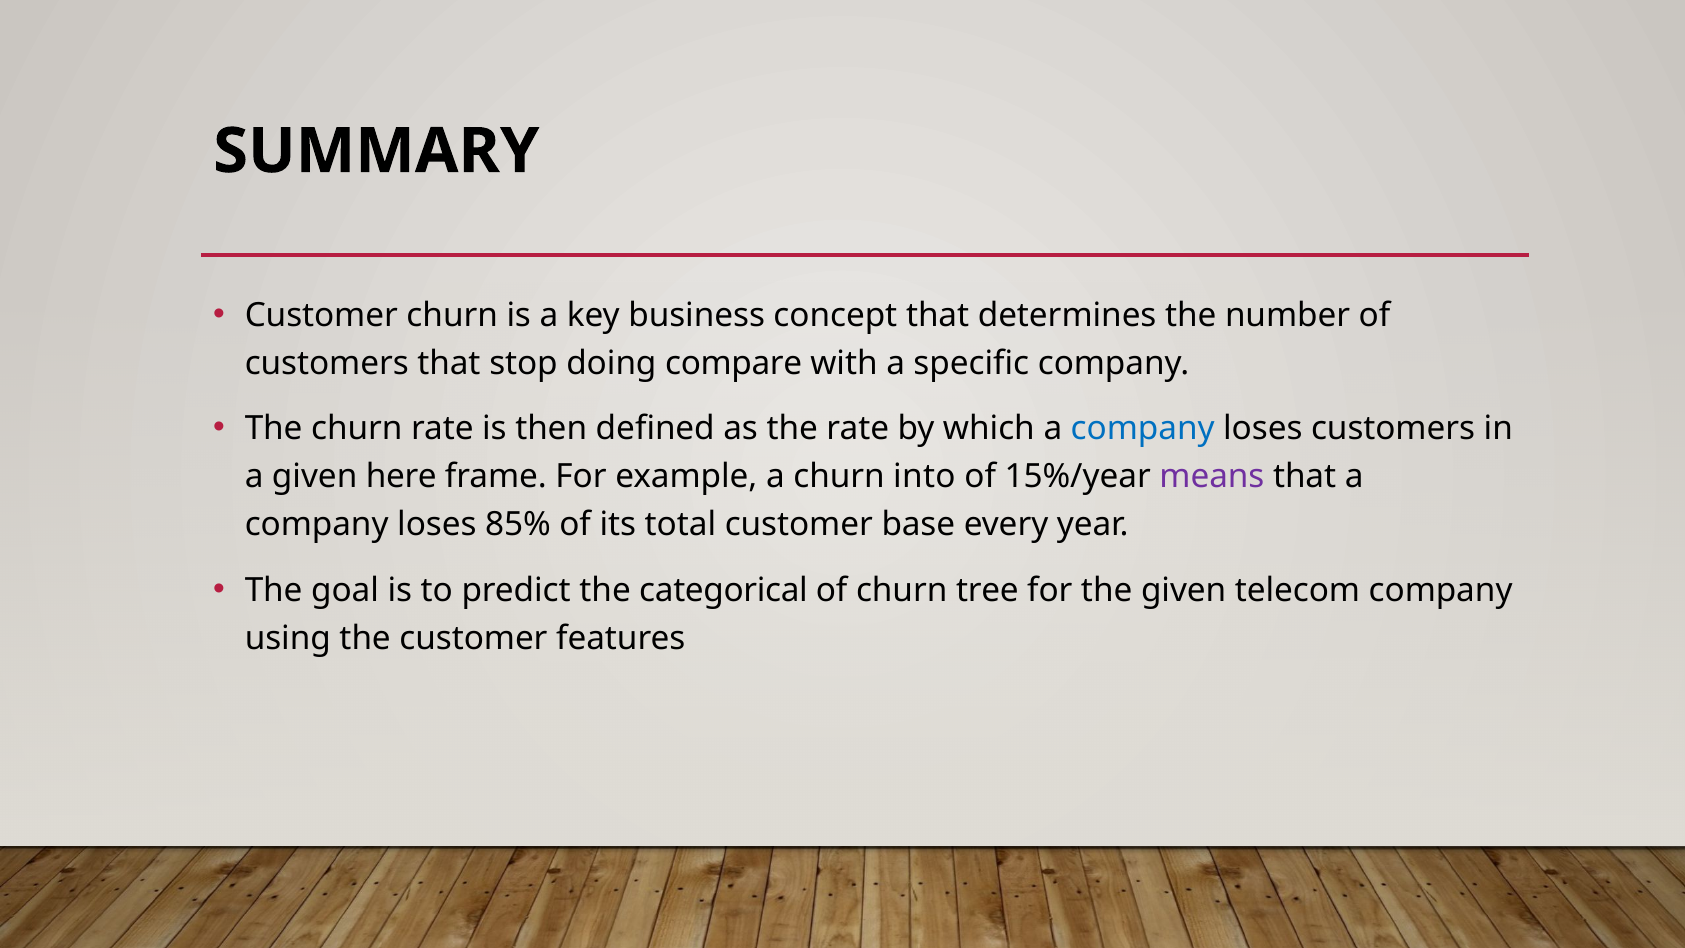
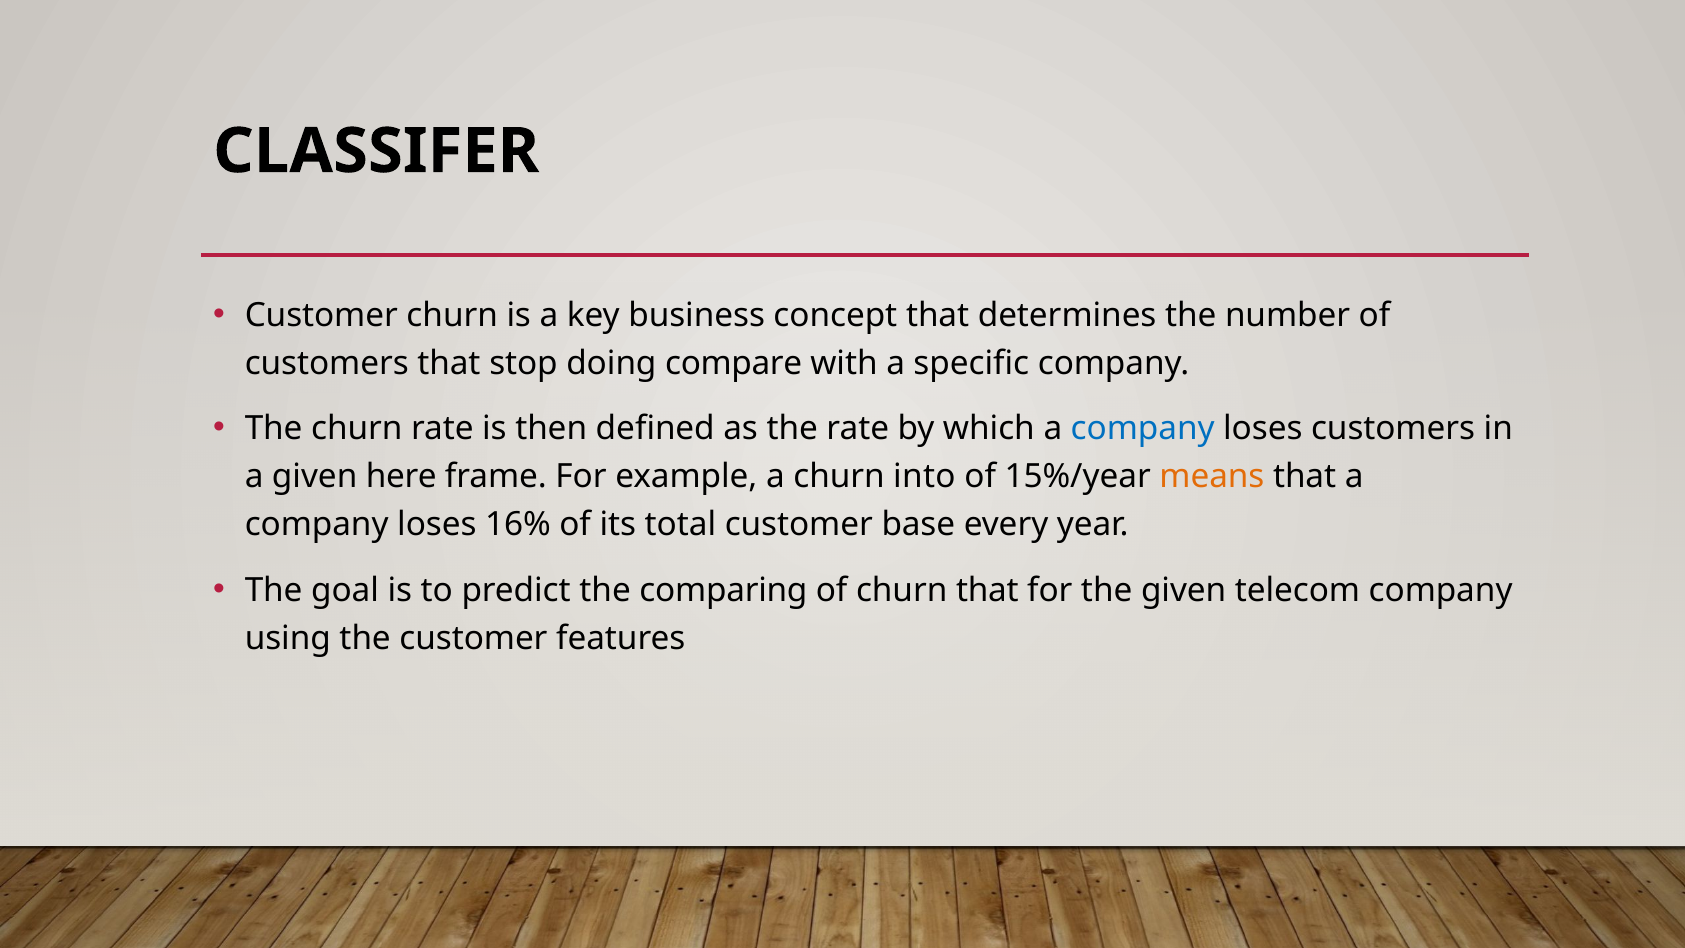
SUMMARY: SUMMARY -> CLASSIFER (376, 151)
means colour: purple -> orange (1212, 477)
85%: 85% -> 16% (518, 525)
categorical: categorical -> comparing (723, 590)
churn tree: tree -> that (987, 590)
